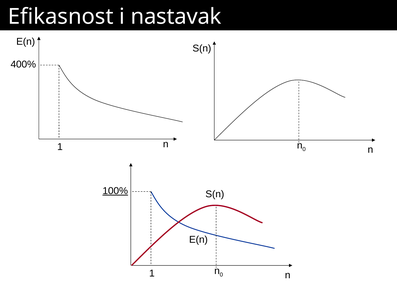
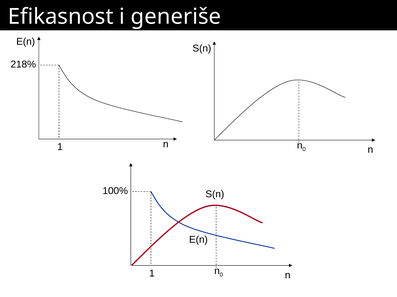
nastavak: nastavak -> generiše (176, 17)
400%: 400% -> 218% (23, 65)
100% underline: present -> none (115, 191)
